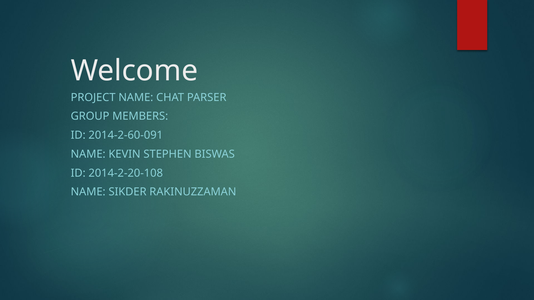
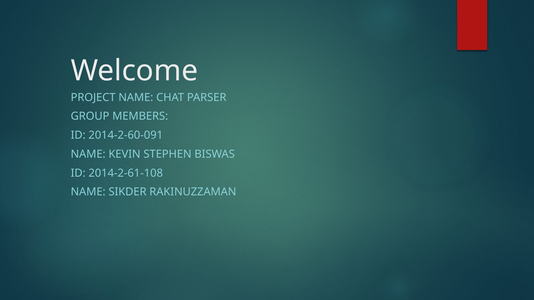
2014-2-20-108: 2014-2-20-108 -> 2014-2-61-108 (126, 173)
